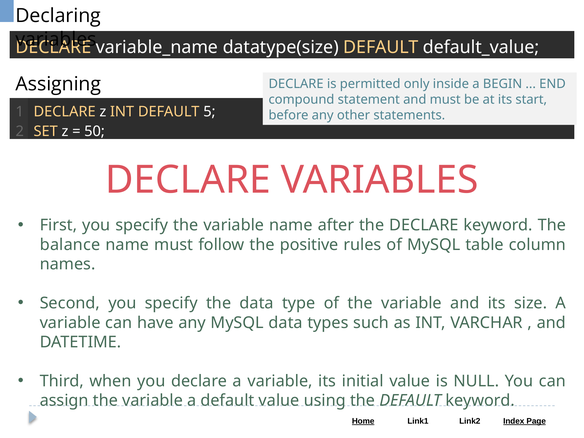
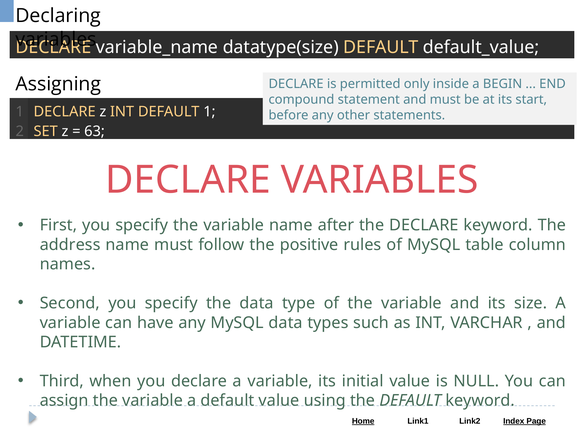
DEFAULT 5: 5 -> 1 (209, 112)
50: 50 -> 63 (95, 131)
balance: balance -> address (70, 245)
